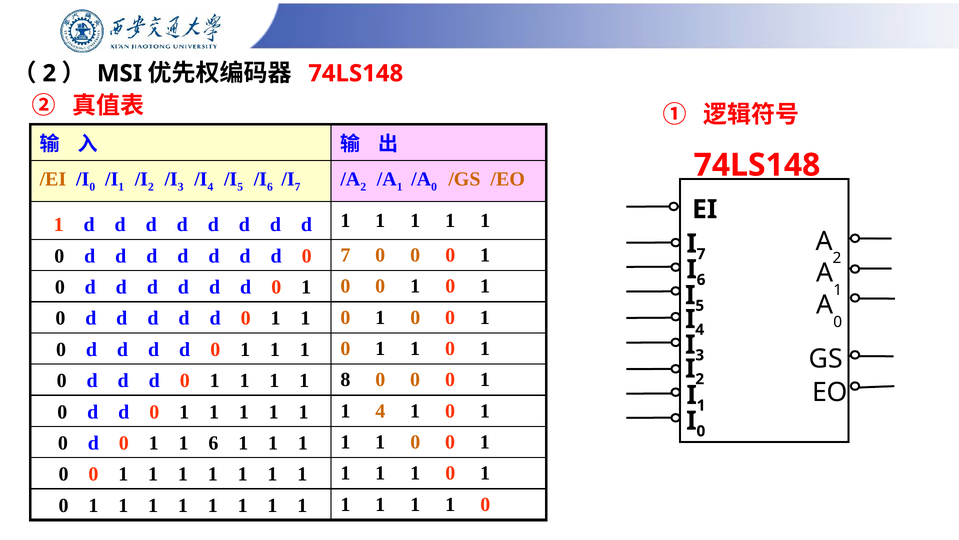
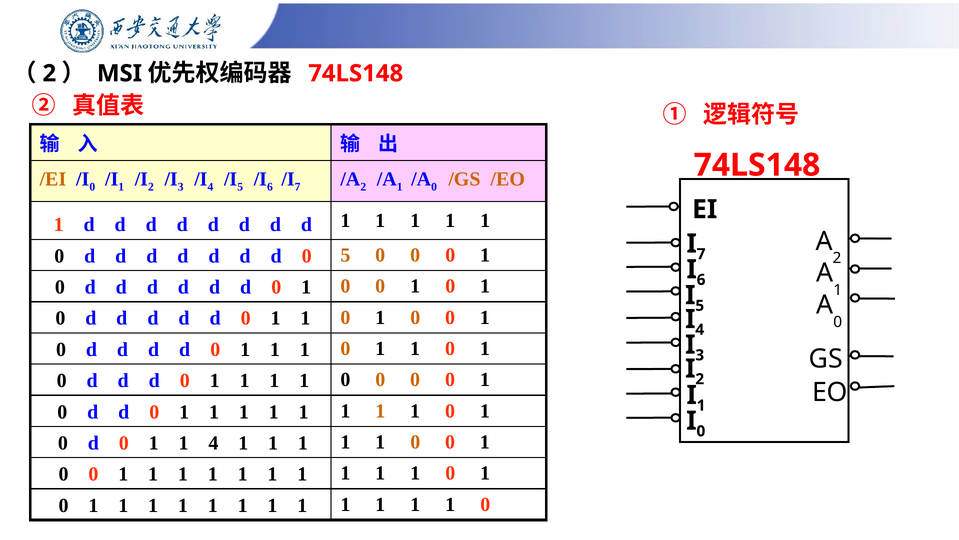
0 7: 7 -> 5 (345, 255)
8: 8 -> 0 (345, 379)
4: 4 -> 1 (380, 411)
1 6: 6 -> 4 (213, 443)
